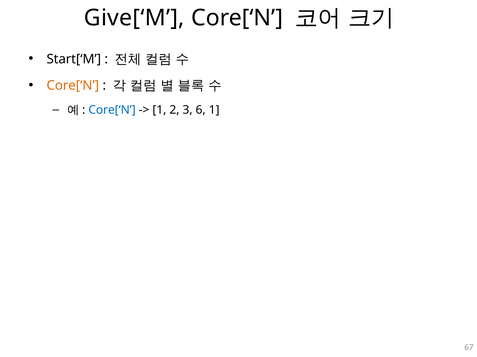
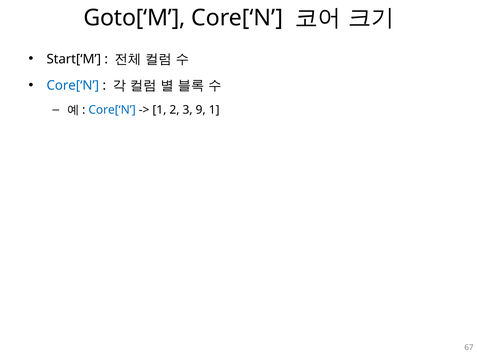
Give[‘M: Give[‘M -> Goto[‘M (134, 18)
Core[‘N colour: orange -> blue (73, 86)
6: 6 -> 9 (201, 110)
